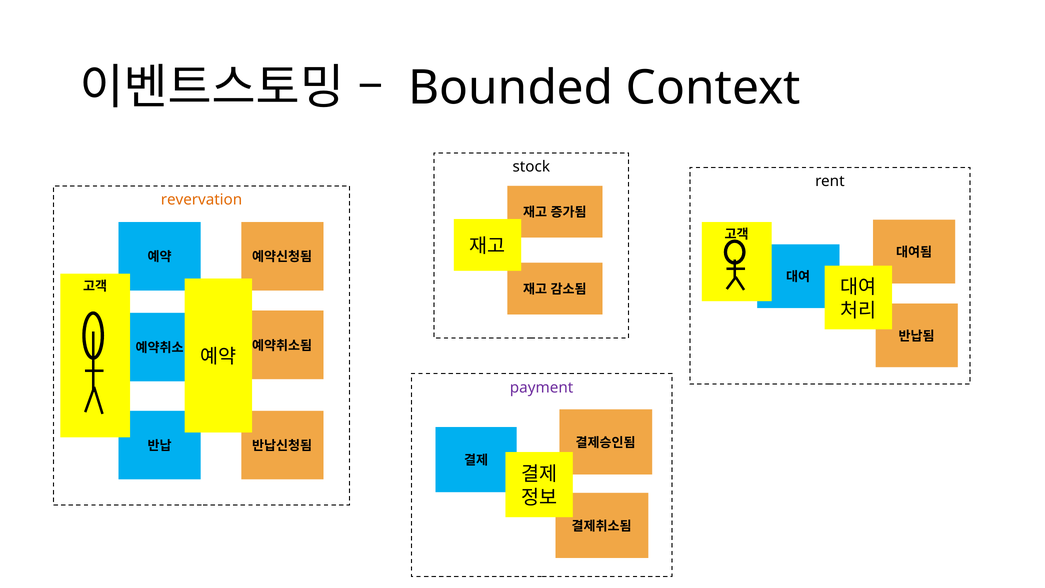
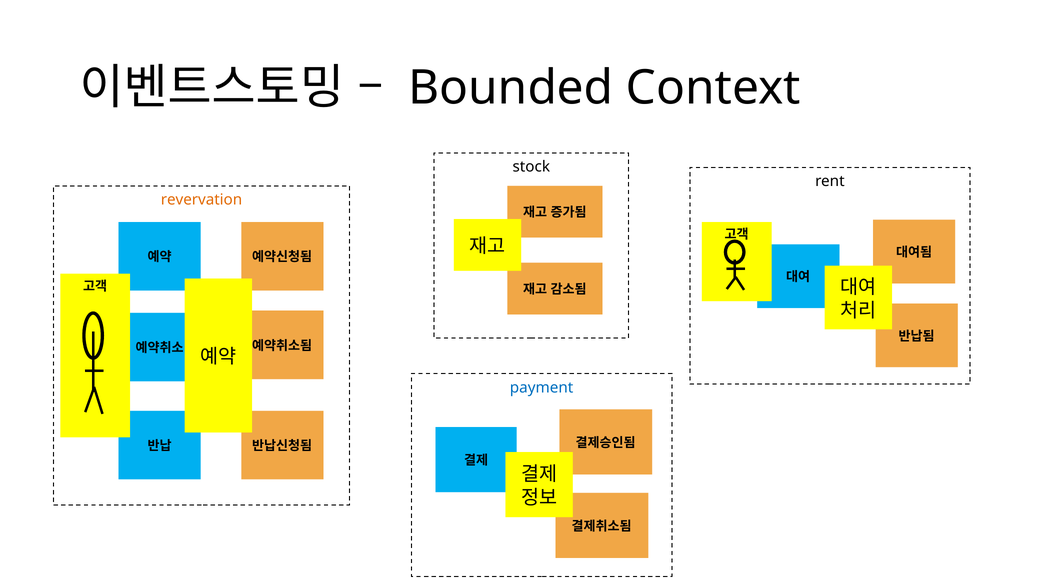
payment colour: purple -> blue (542, 387)
